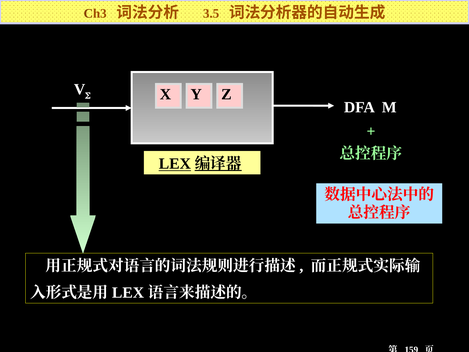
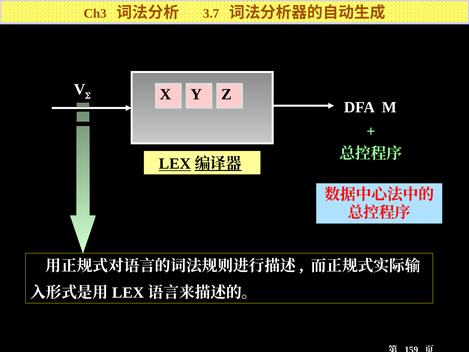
3.5: 3.5 -> 3.7 (211, 14)
